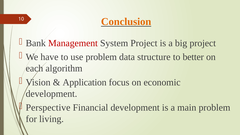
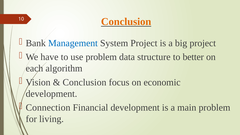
Management colour: red -> blue (73, 43)
Application: Application -> Conclusion (84, 82)
Perspective: Perspective -> Connection (48, 108)
